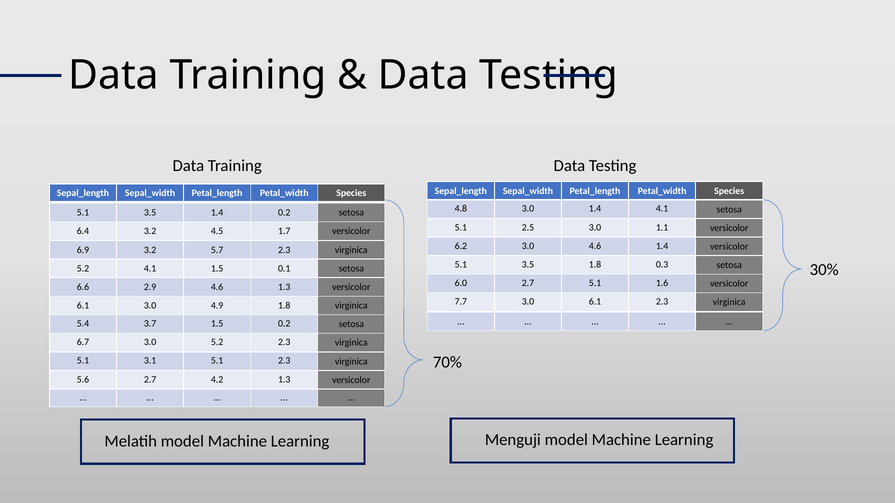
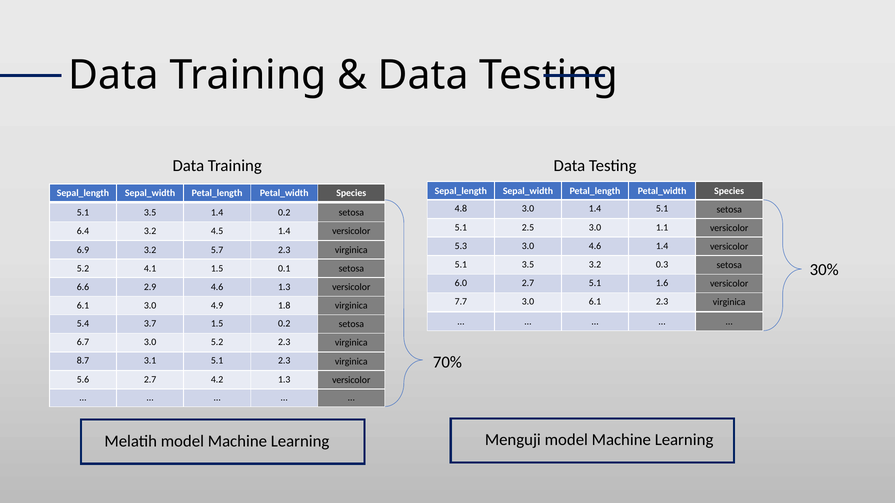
1.4 4.1: 4.1 -> 5.1 (662, 209)
4.5 1.7: 1.7 -> 1.4 (284, 231)
6.2: 6.2 -> 5.3 (461, 246)
3.5 1.8: 1.8 -> 3.2 (595, 265)
5.1: 5.1 -> 8.7 (83, 361)
